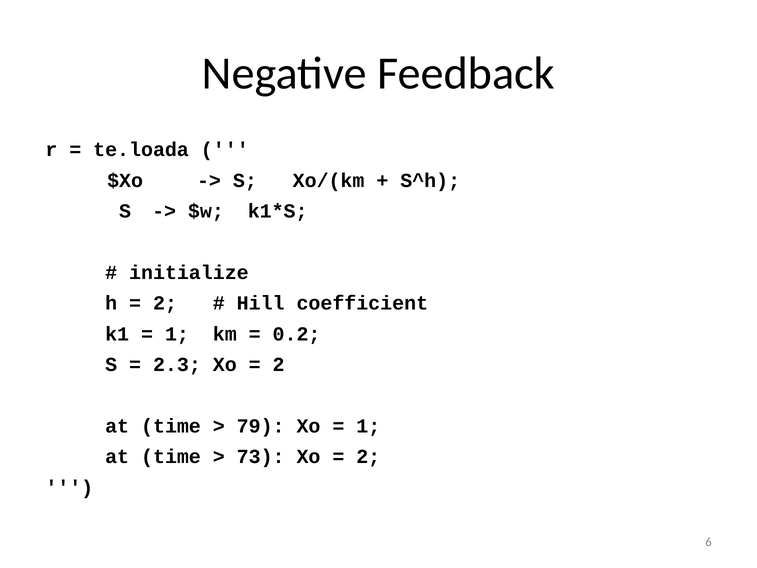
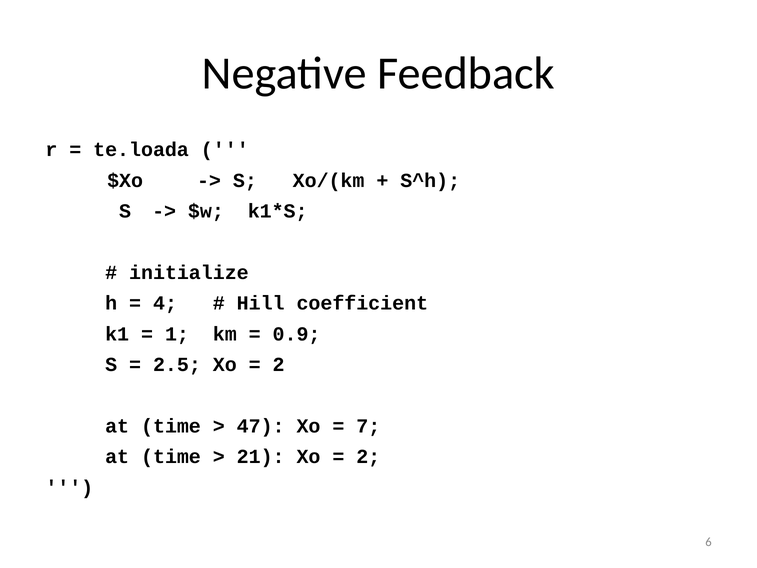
2: 2 -> 4 (165, 303)
0.2: 0.2 -> 0.9 (297, 334)
2.3: 2.3 -> 2.5 (177, 365)
79: 79 -> 47 (261, 426)
1: 1 -> 7 (368, 426)
73: 73 -> 21 (261, 457)
